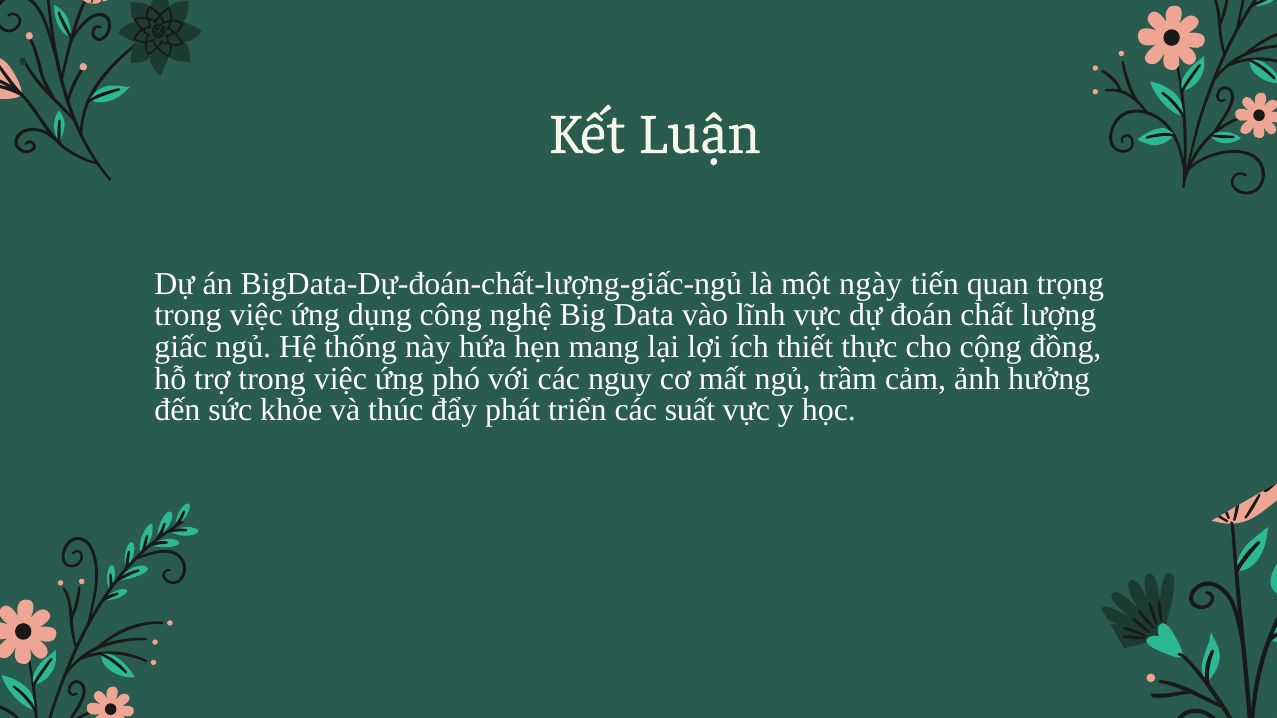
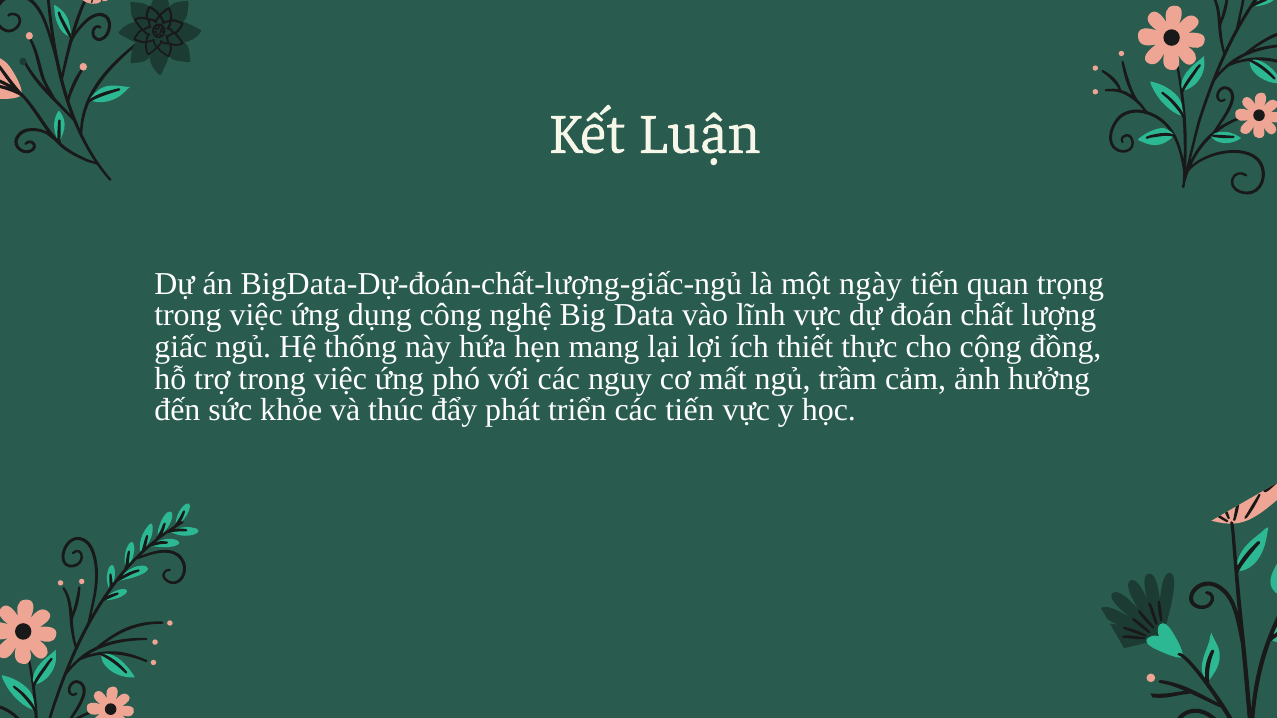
các suất: suất -> tiến (690, 411)
